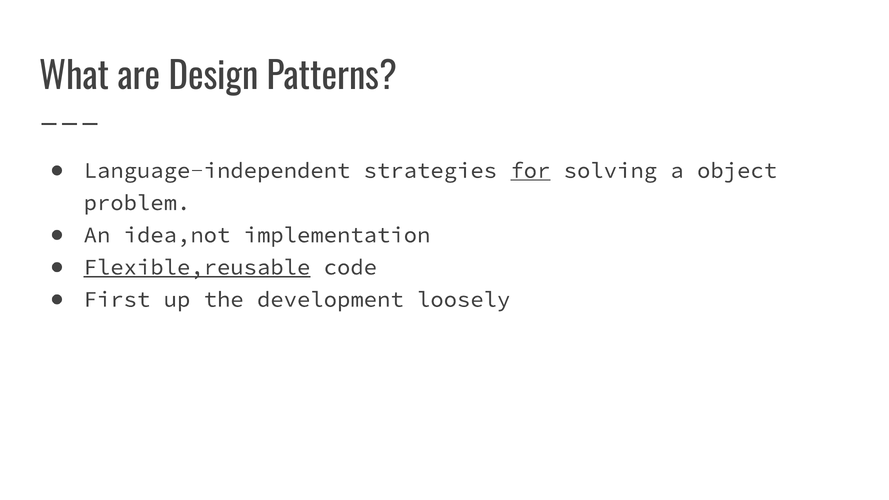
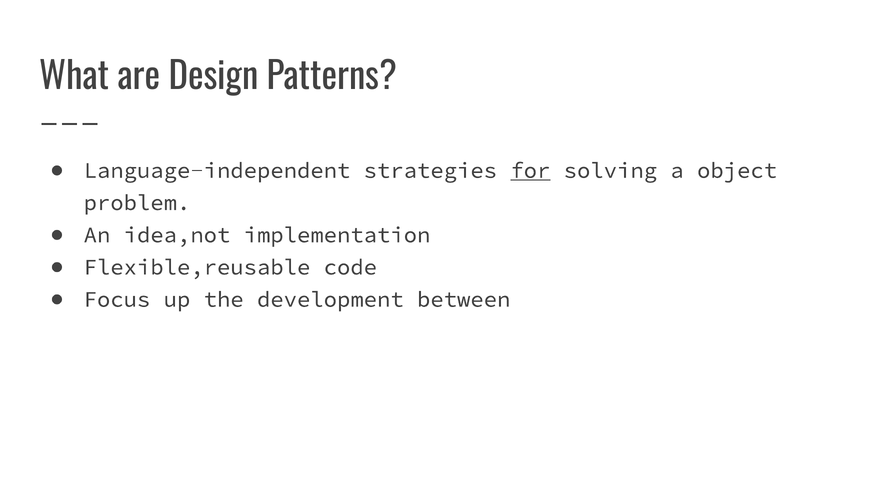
Flexible,reusable underline: present -> none (197, 267)
First: First -> Focus (117, 299)
loosely: loosely -> between (464, 299)
